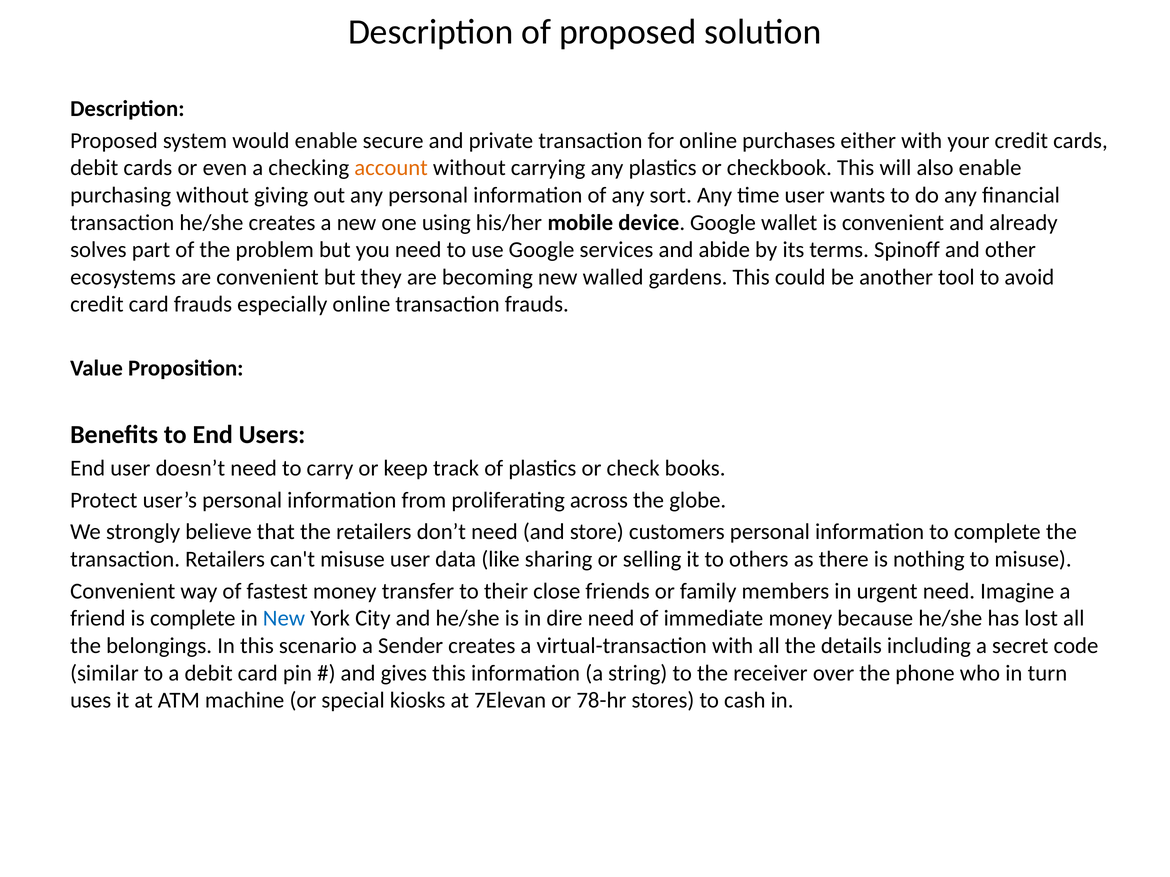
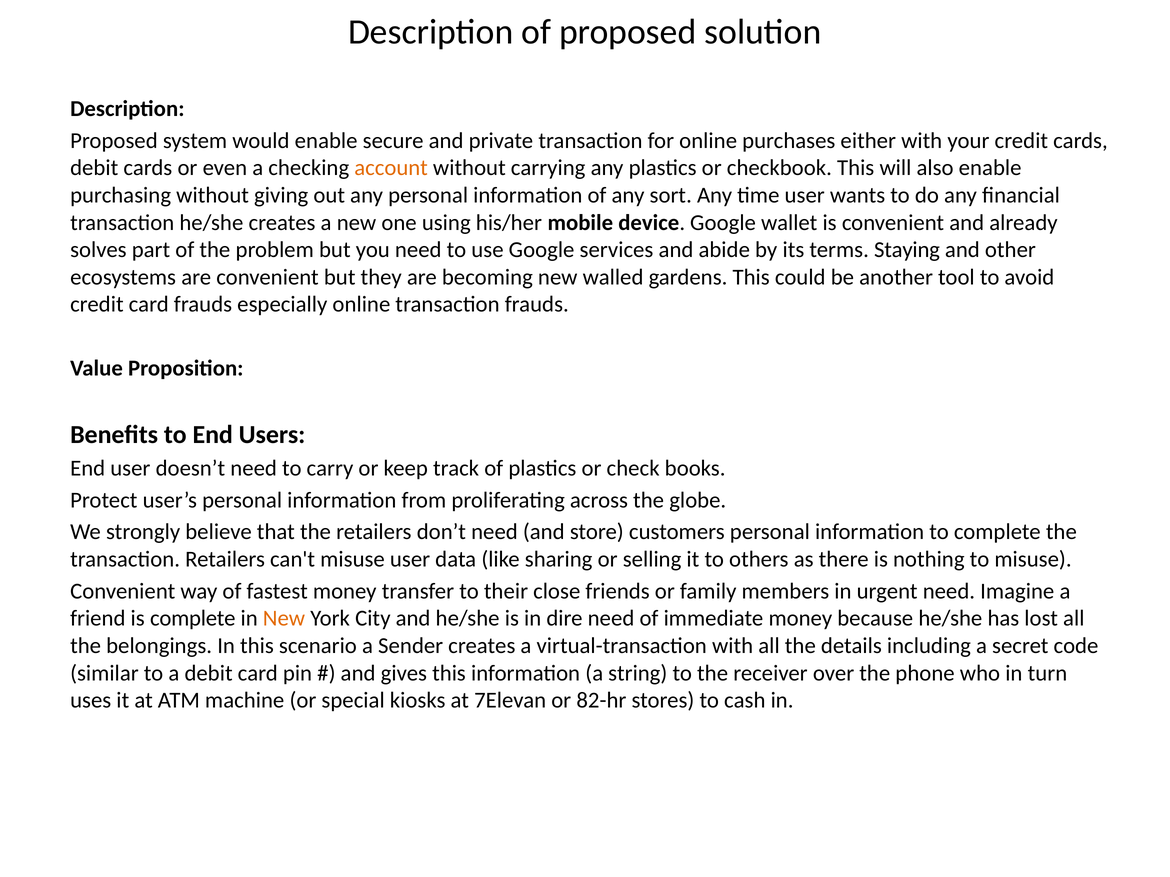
Spinoff: Spinoff -> Staying (907, 250)
New colour: blue -> orange (284, 619)
78-hr: 78-hr -> 82-hr (601, 701)
